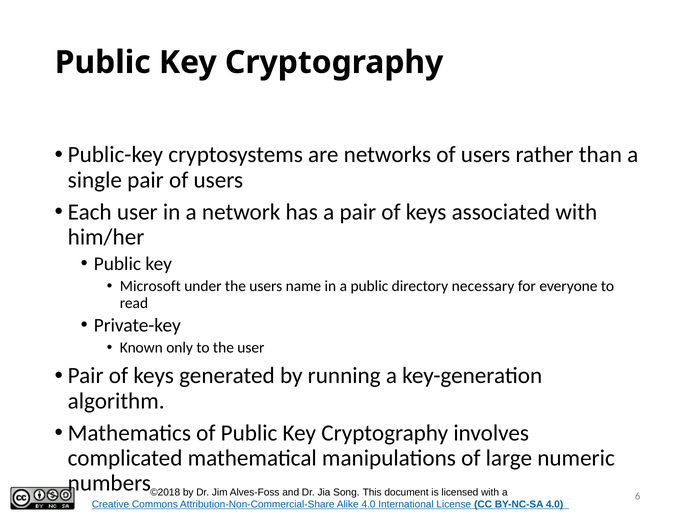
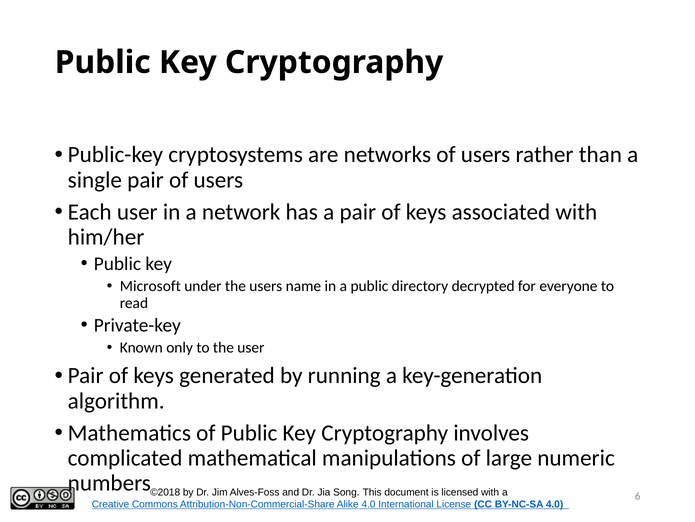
necessary: necessary -> decrypted (483, 286)
